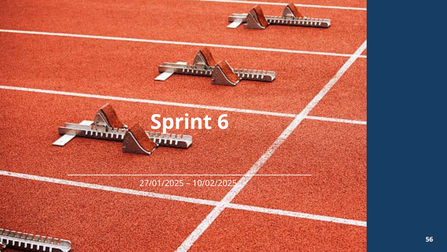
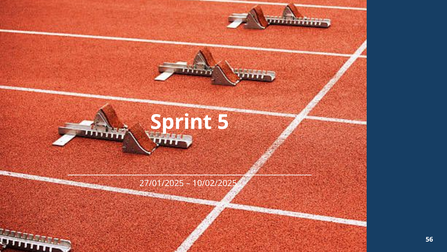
6: 6 -> 5 (223, 122)
